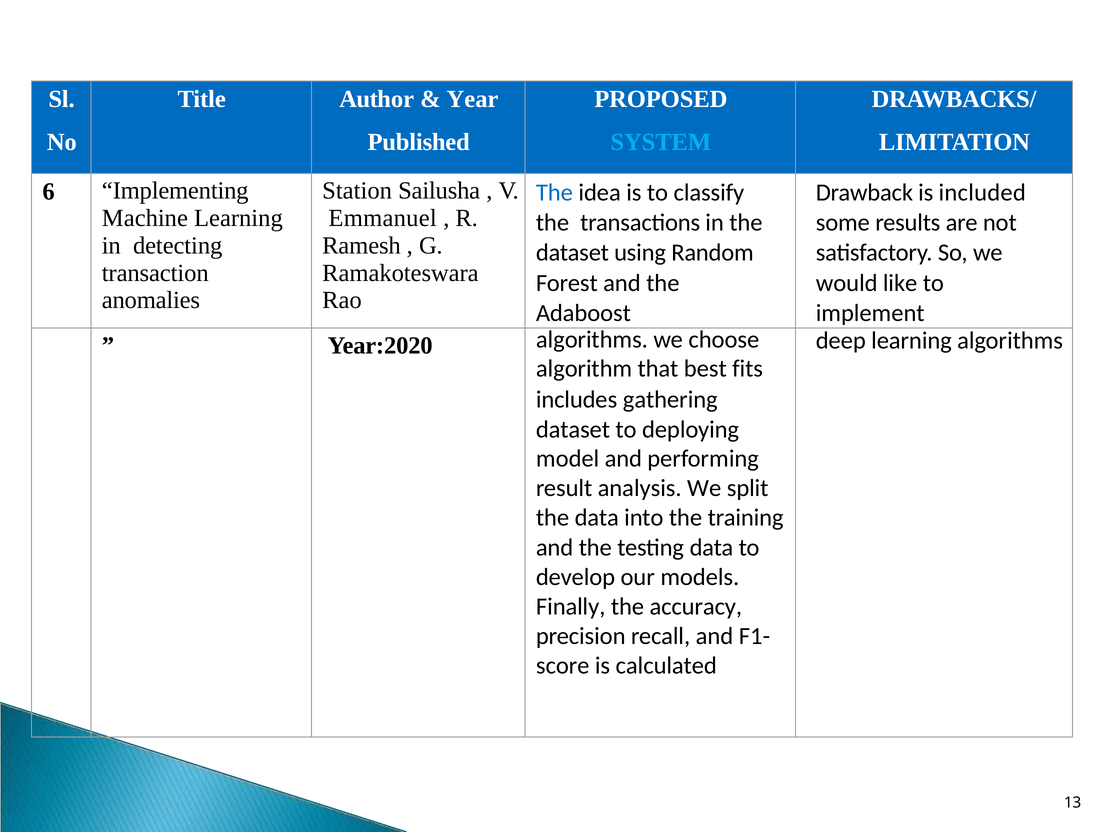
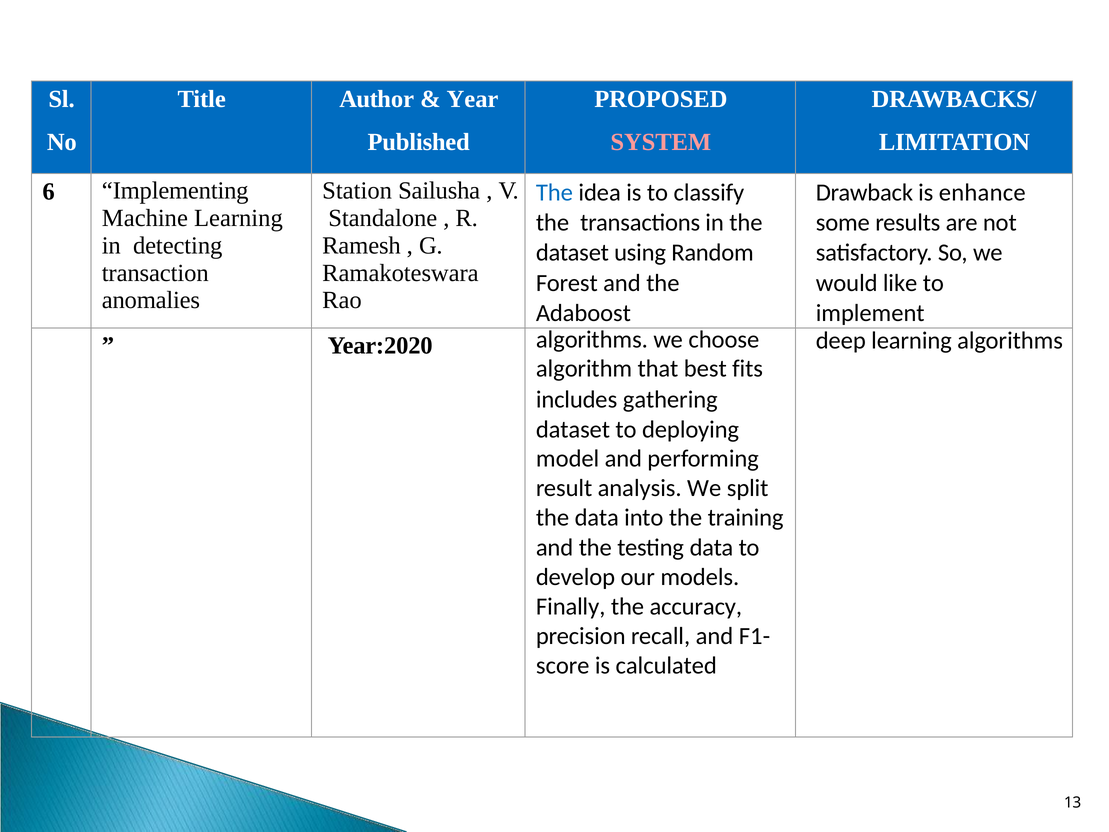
SYSTEM colour: light blue -> pink (661, 142)
included: included -> enhance (982, 192)
Emmanuel: Emmanuel -> Standalone (383, 218)
